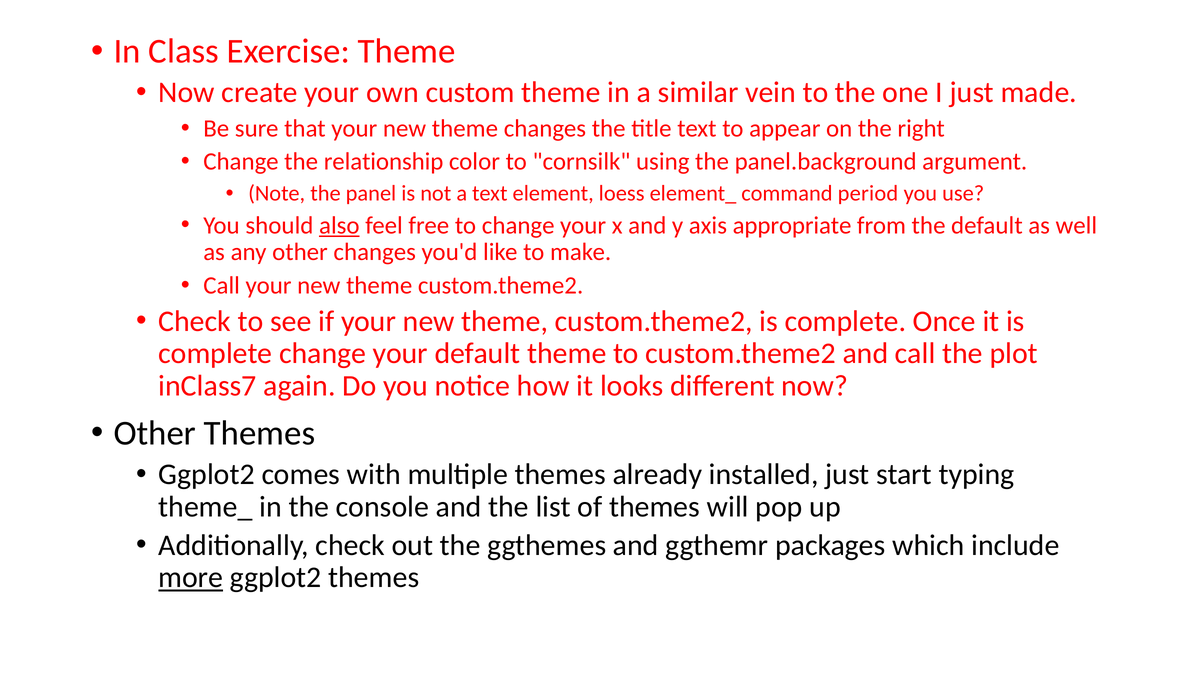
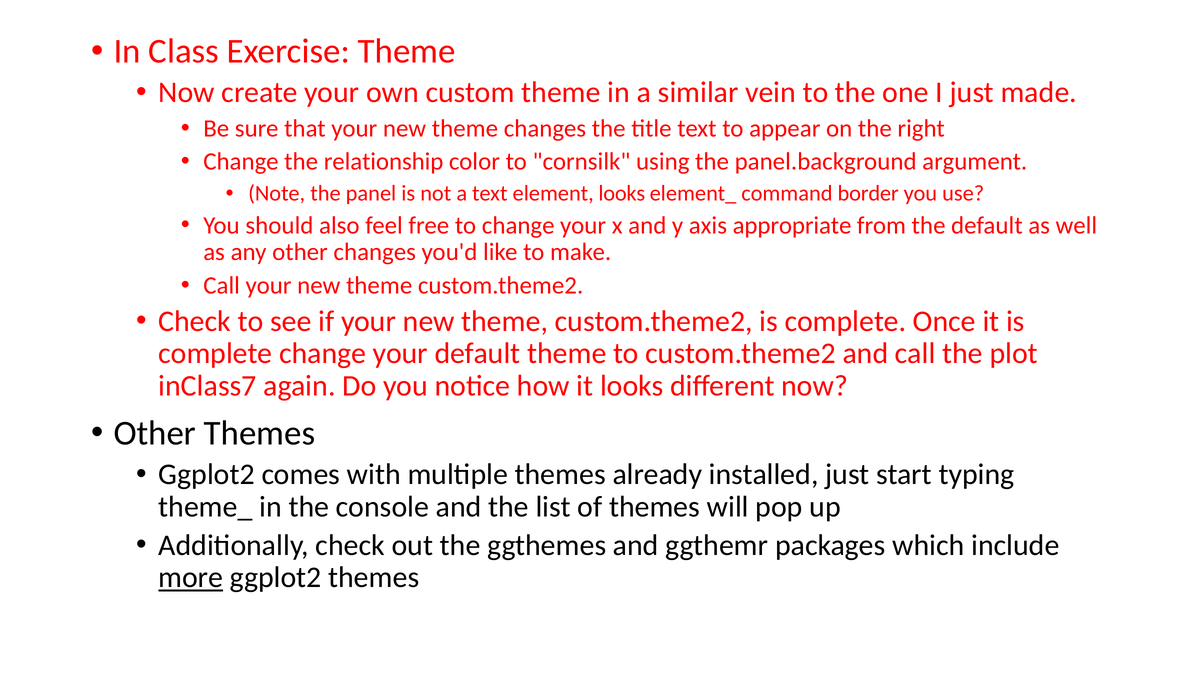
element loess: loess -> looks (622, 193)
period: period -> border (868, 193)
also underline: present -> none (339, 225)
